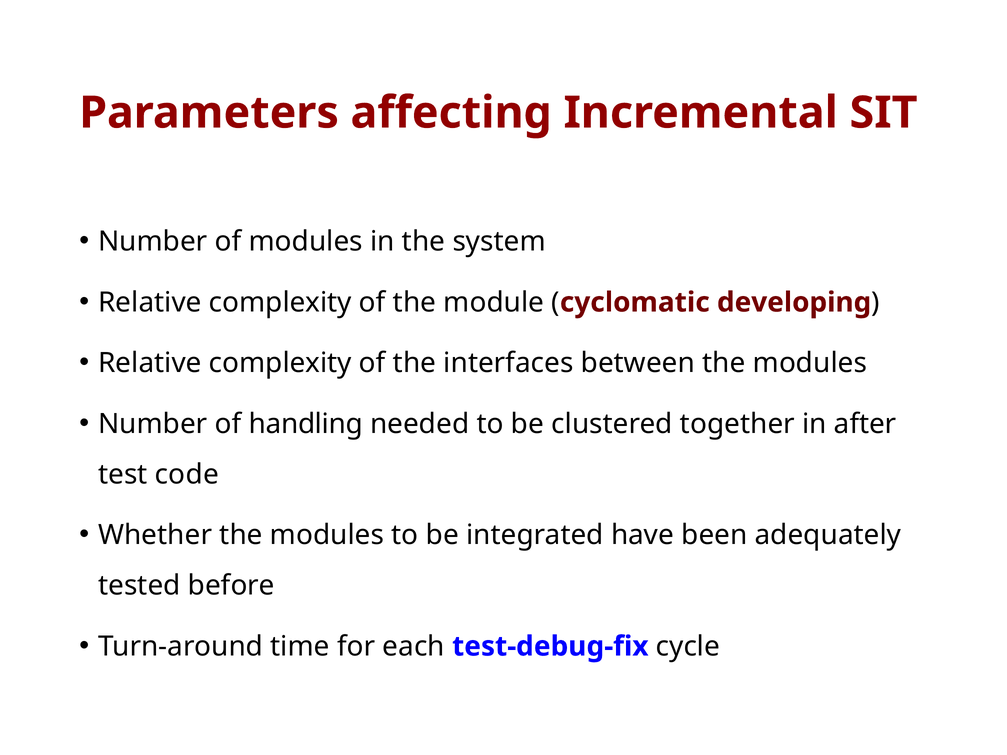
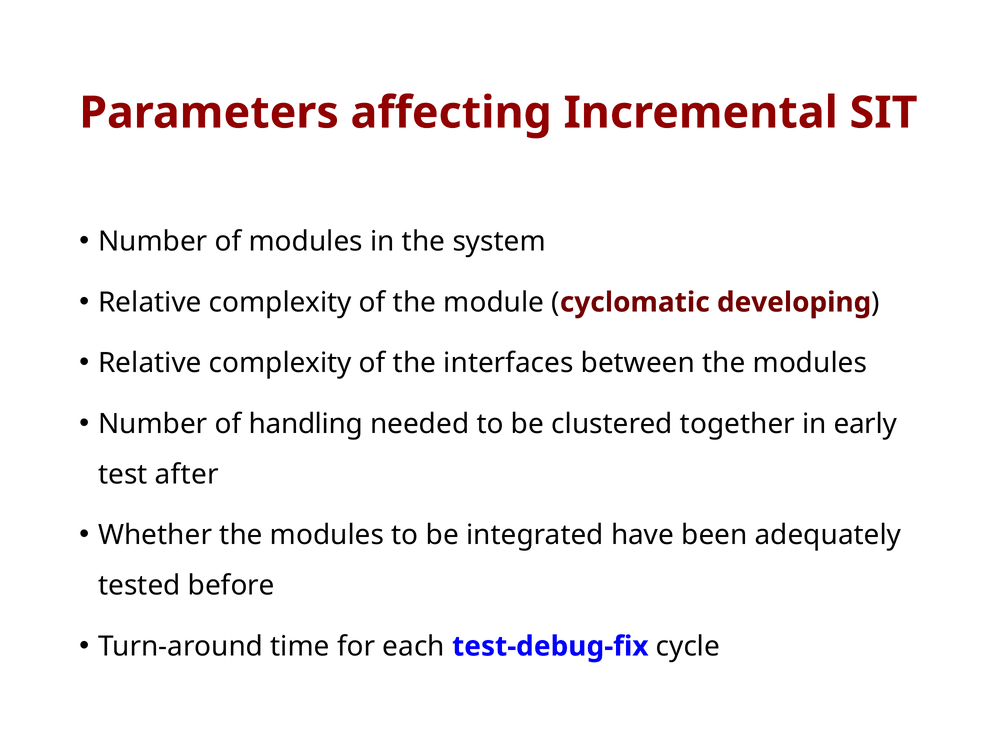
after: after -> early (865, 424)
code: code -> after (187, 475)
